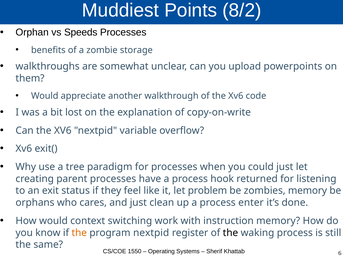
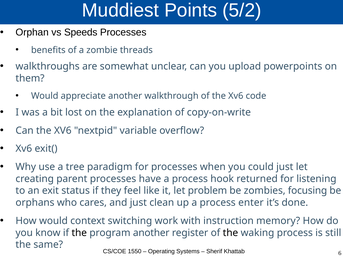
8/2: 8/2 -> 5/2 (242, 10)
storage: storage -> threads (136, 50)
zombies memory: memory -> focusing (308, 190)
the colour: orange -> black (79, 232)
program nextpid: nextpid -> another (151, 232)
